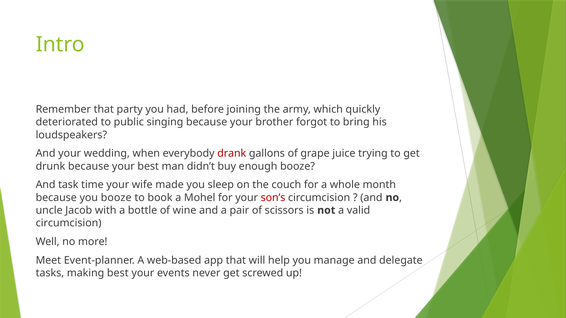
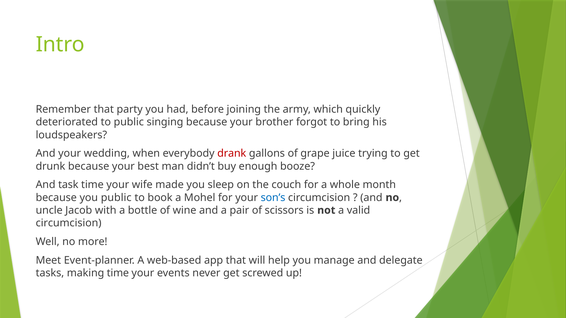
you booze: booze -> public (116, 198)
son’s colour: red -> blue (273, 198)
making best: best -> time (118, 273)
